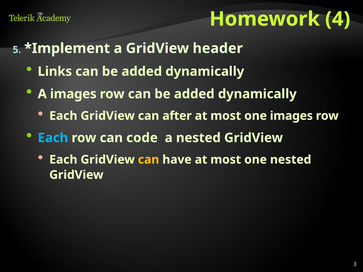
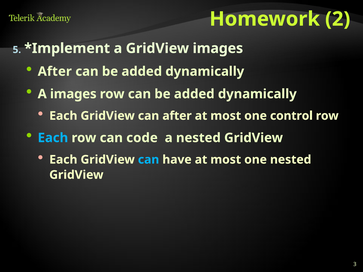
4: 4 -> 2 (338, 19)
GridView header: header -> images (218, 48)
Links: Links -> After (55, 72)
one images: images -> control (291, 116)
can colour: yellow -> light blue (149, 160)
